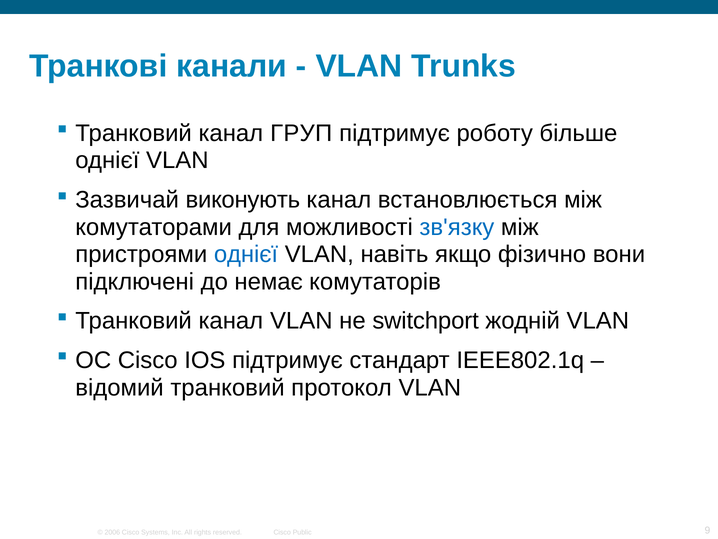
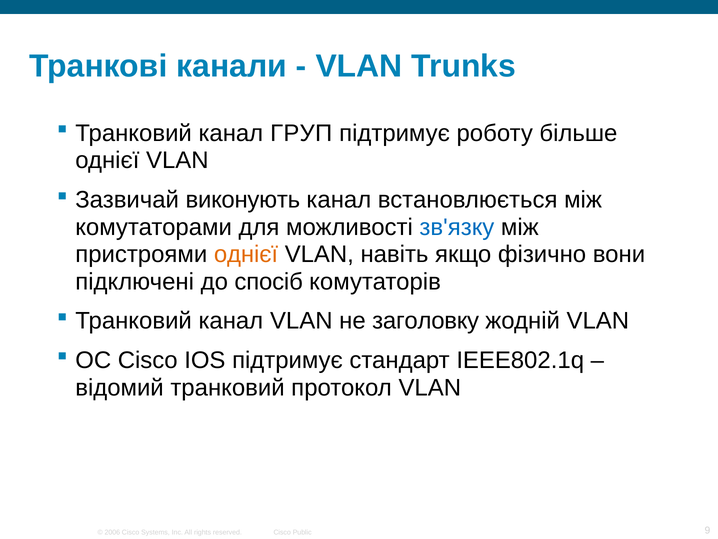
однієї colour: blue -> orange (246, 254)
немає: немає -> спосіб (269, 282)
switchport: switchport -> заголовку (426, 321)
